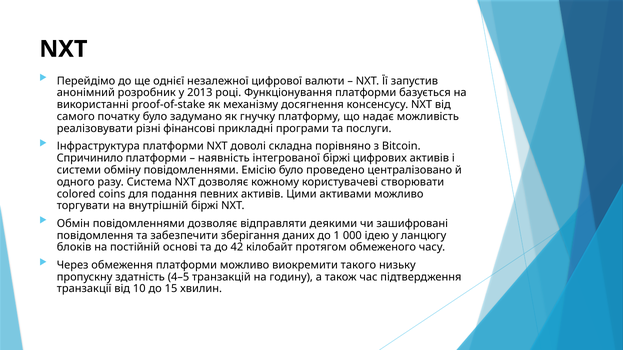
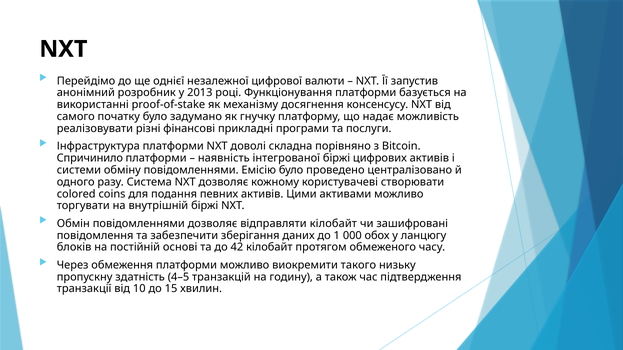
відправляти деякими: деякими -> кілобайт (333, 224)
ідею: ідею -> обох (377, 236)
